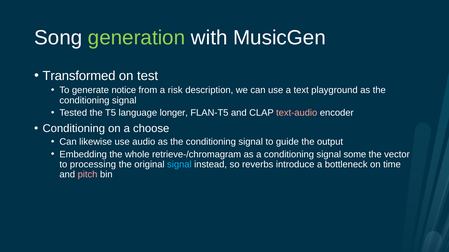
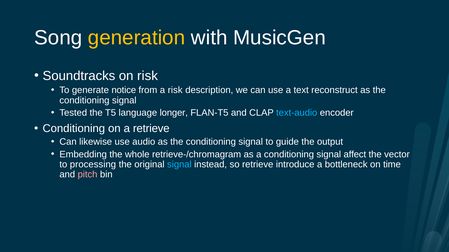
generation colour: light green -> yellow (137, 38)
Transformed: Transformed -> Soundtracks (79, 76)
on test: test -> risk (148, 76)
playground: playground -> reconstruct (334, 90)
text-audio colour: pink -> light blue (297, 113)
a choose: choose -> retrieve (151, 129)
some: some -> affect (355, 155)
so reverbs: reverbs -> retrieve (258, 165)
